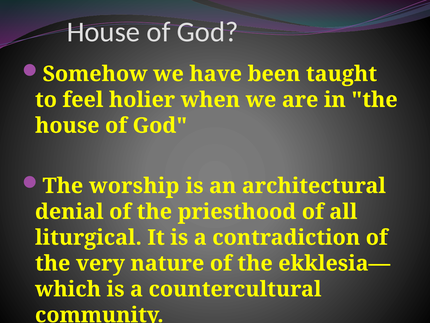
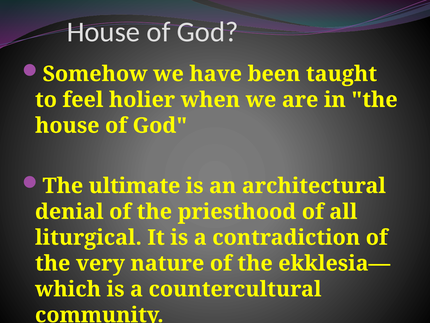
worship: worship -> ultimate (134, 186)
